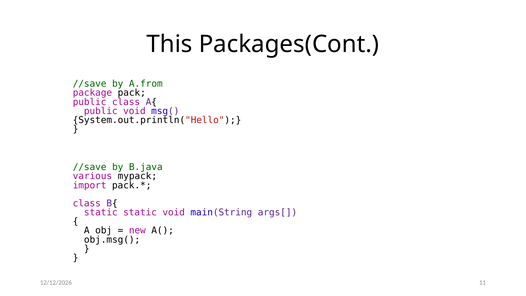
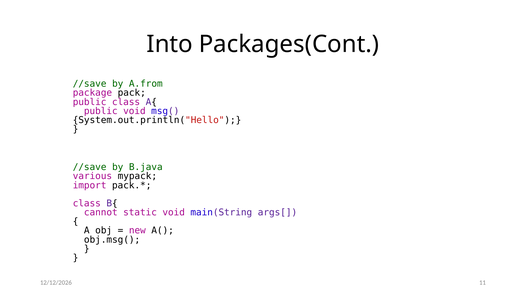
This: This -> Into (170, 44)
static: static -> cannot (101, 212)
